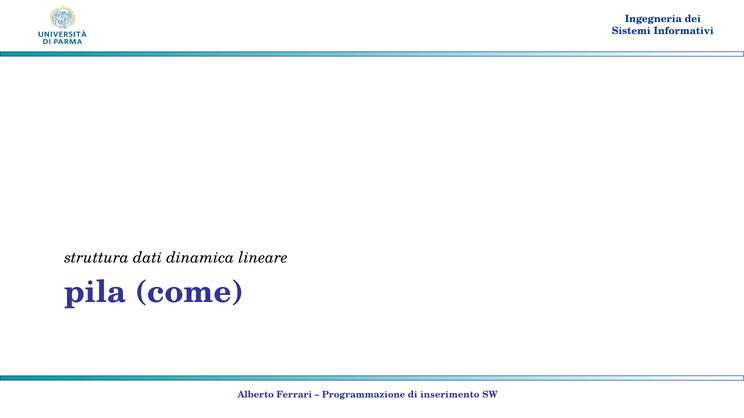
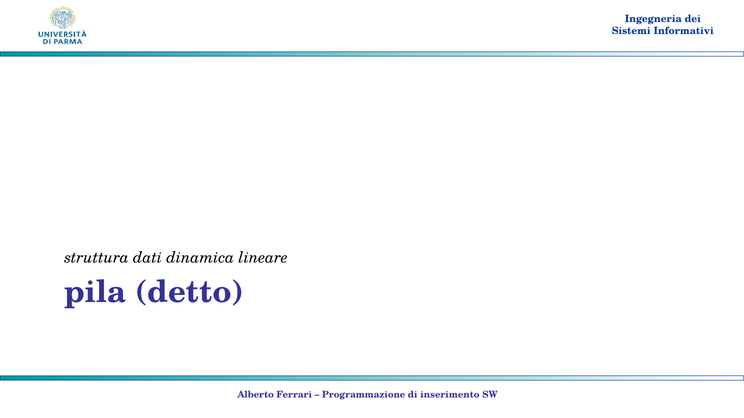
come: come -> detto (189, 292)
